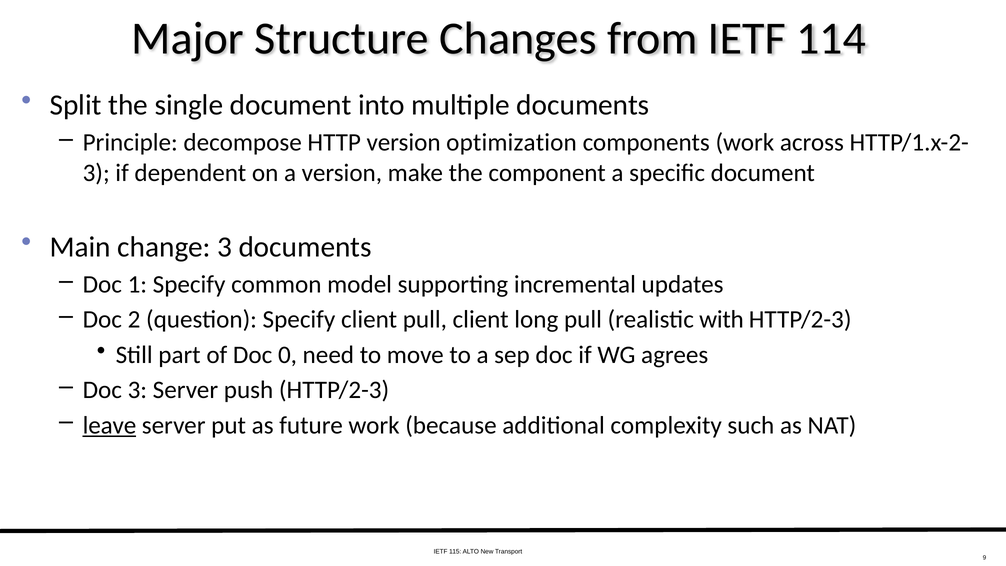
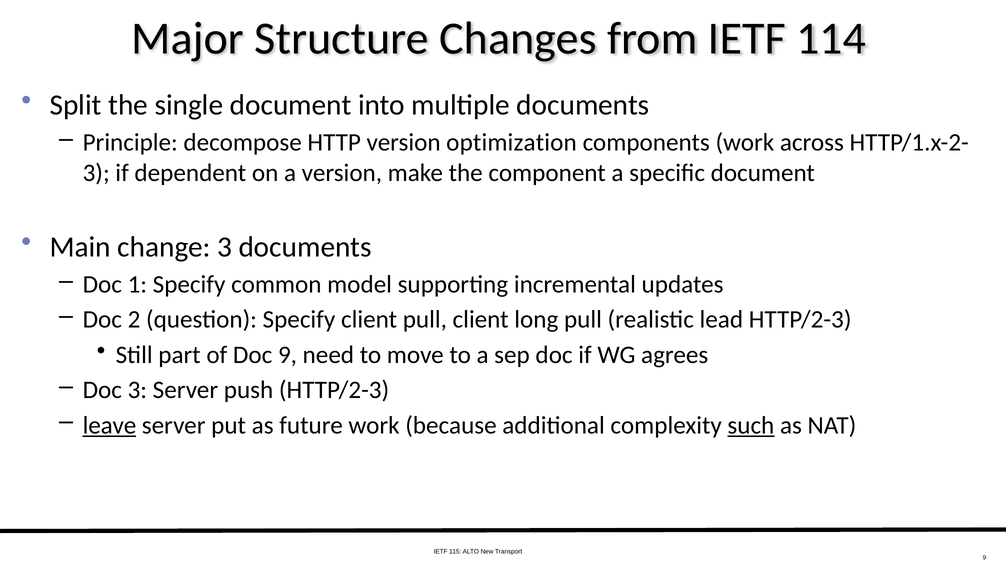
with: with -> lead (721, 320)
Doc 0: 0 -> 9 (288, 355)
such underline: none -> present (751, 425)
